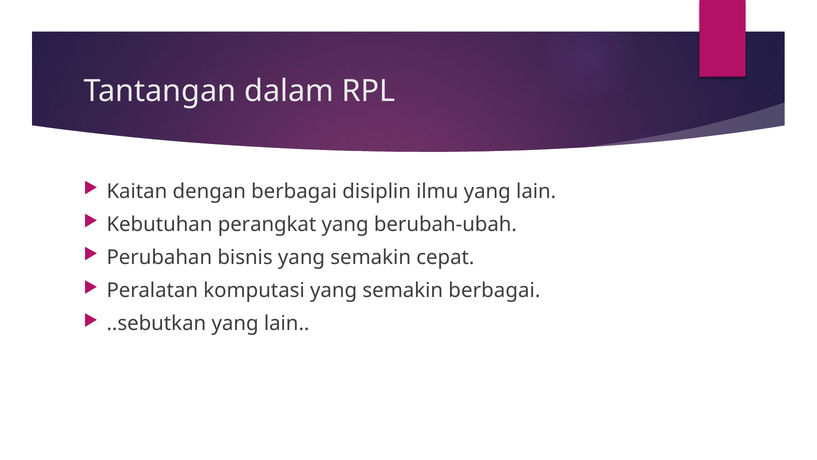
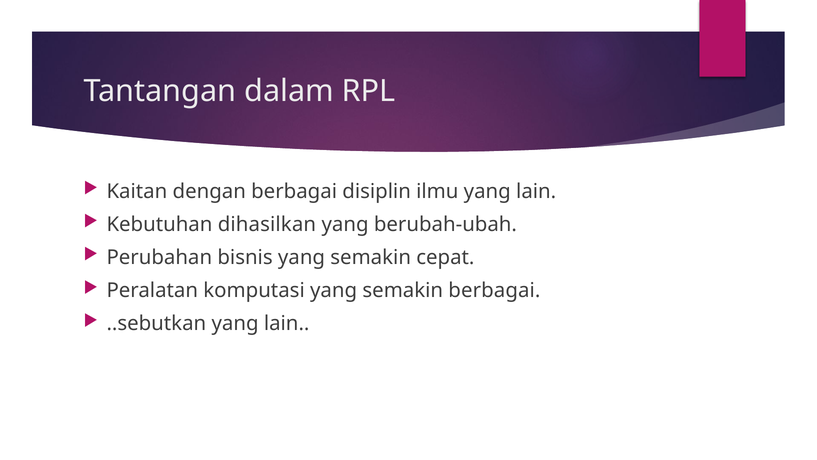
perangkat: perangkat -> dihasilkan (267, 224)
